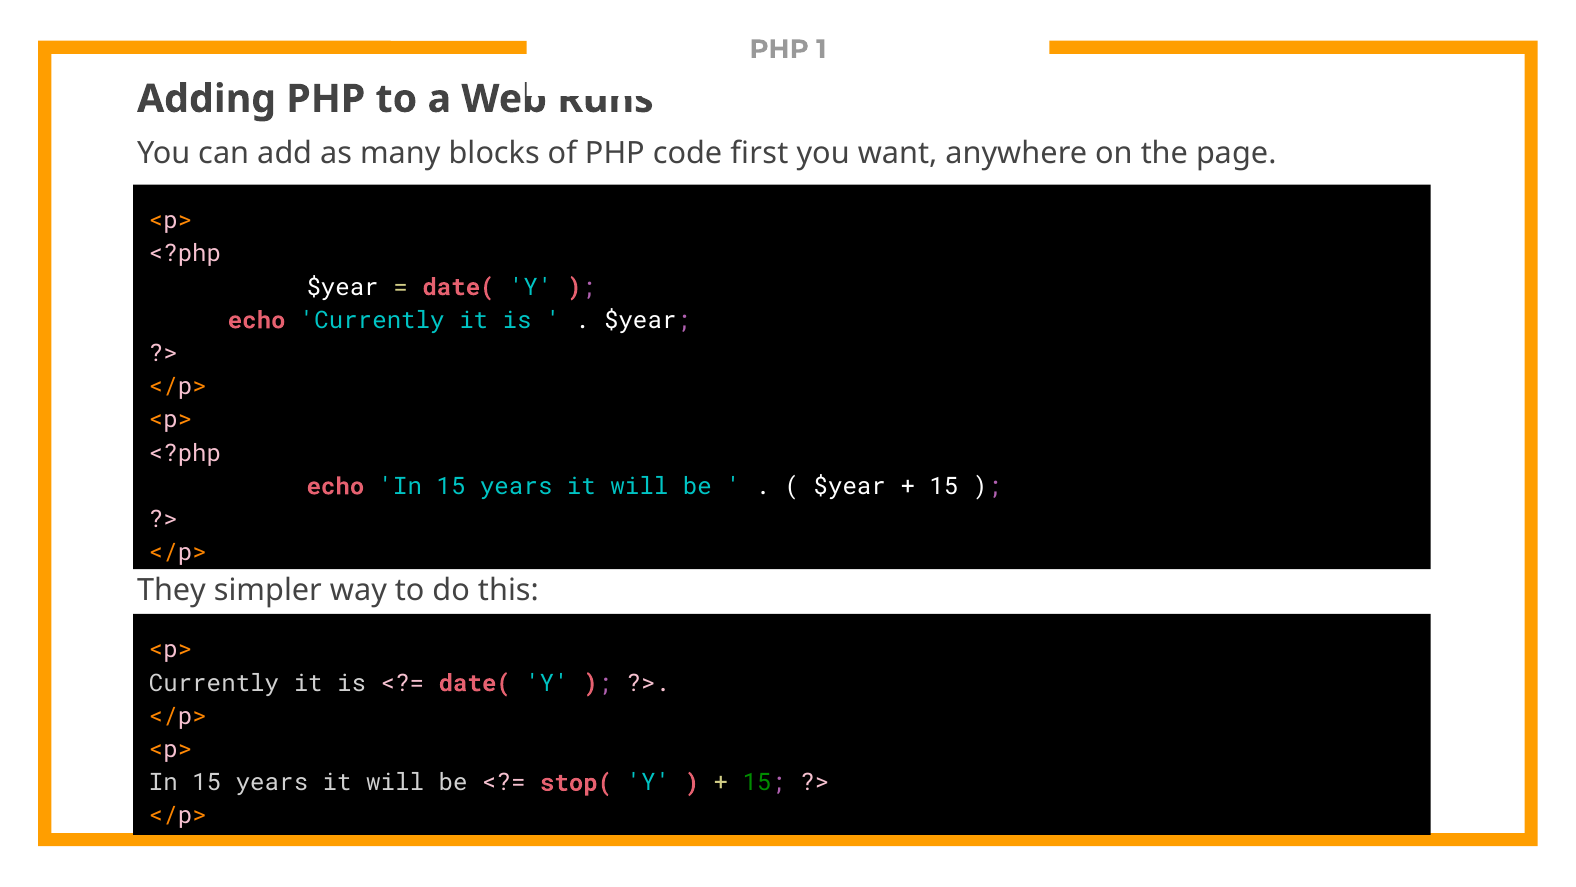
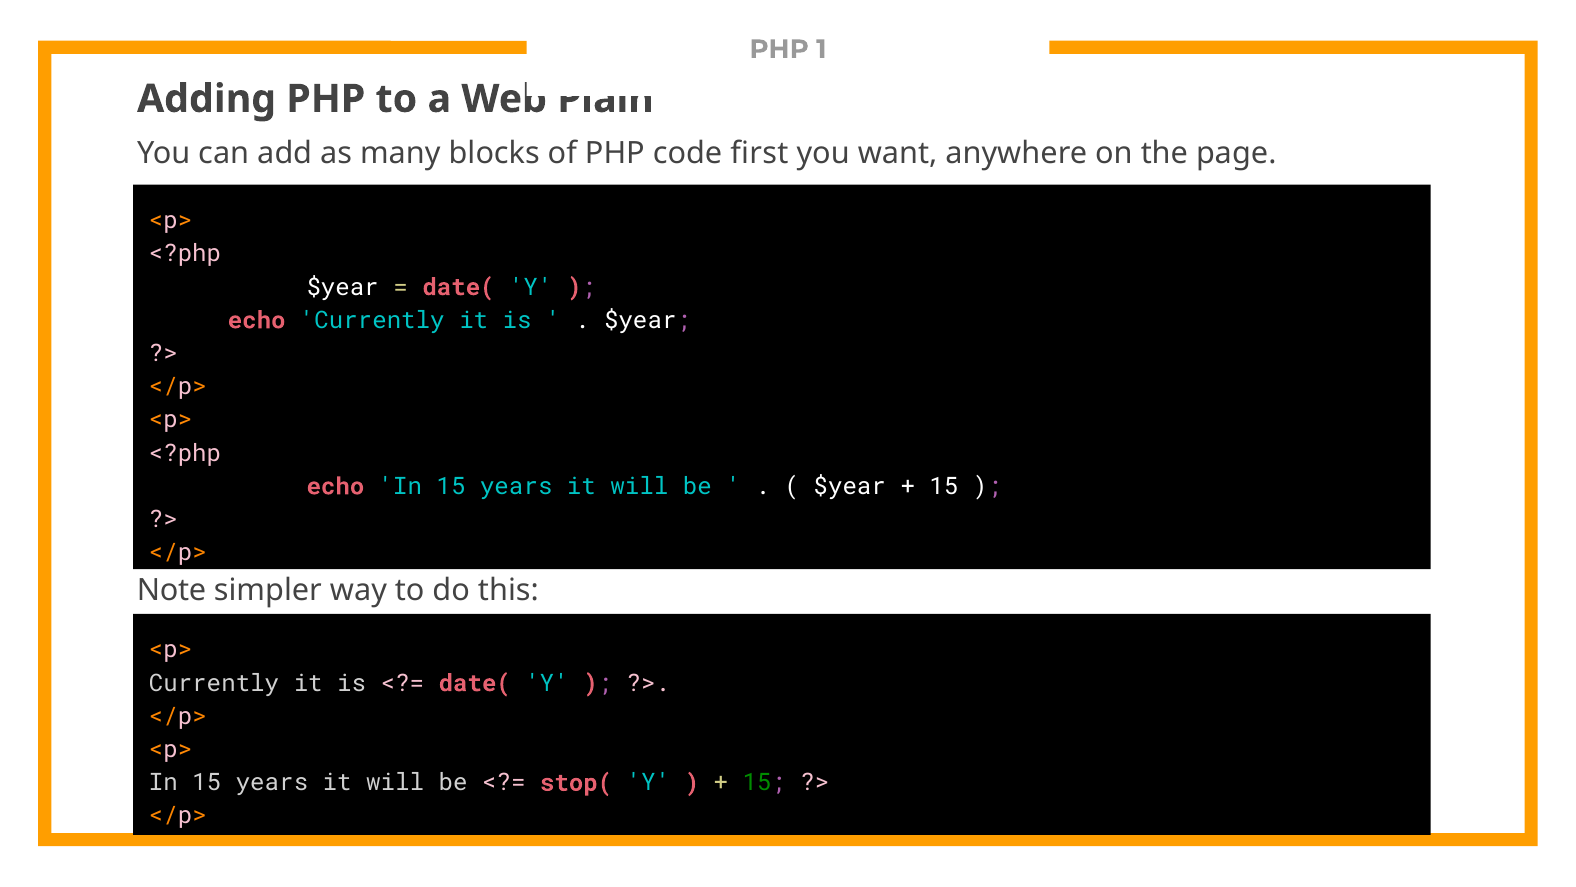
Runs: Runs -> Plain (605, 99)
They: They -> Note (172, 590)
